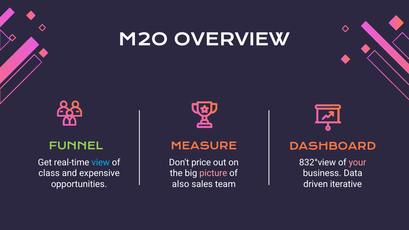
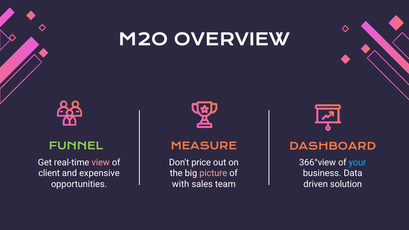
view colour: light blue -> pink (101, 162)
832°view: 832°view -> 366°view (318, 162)
your colour: pink -> light blue (357, 162)
class: class -> client (49, 173)
also: also -> with (181, 184)
iterative: iterative -> solution (346, 184)
